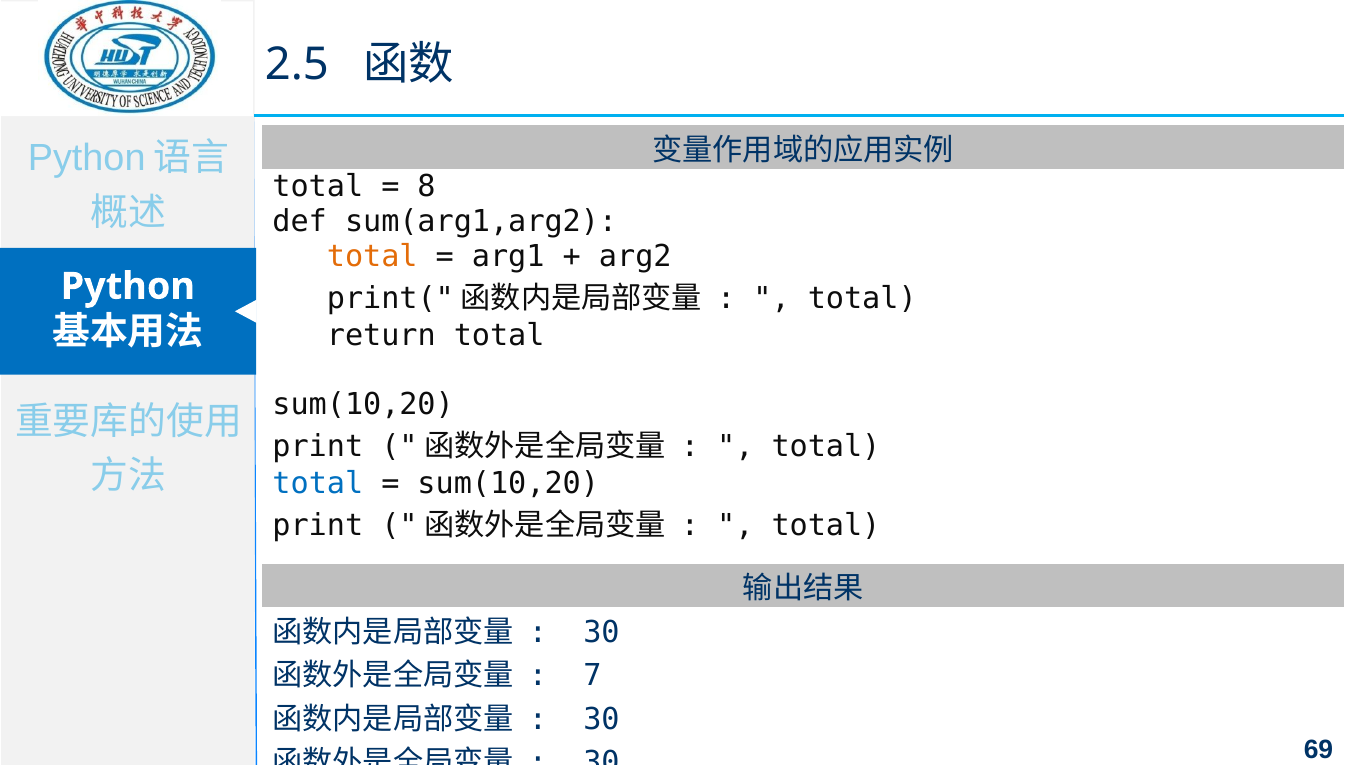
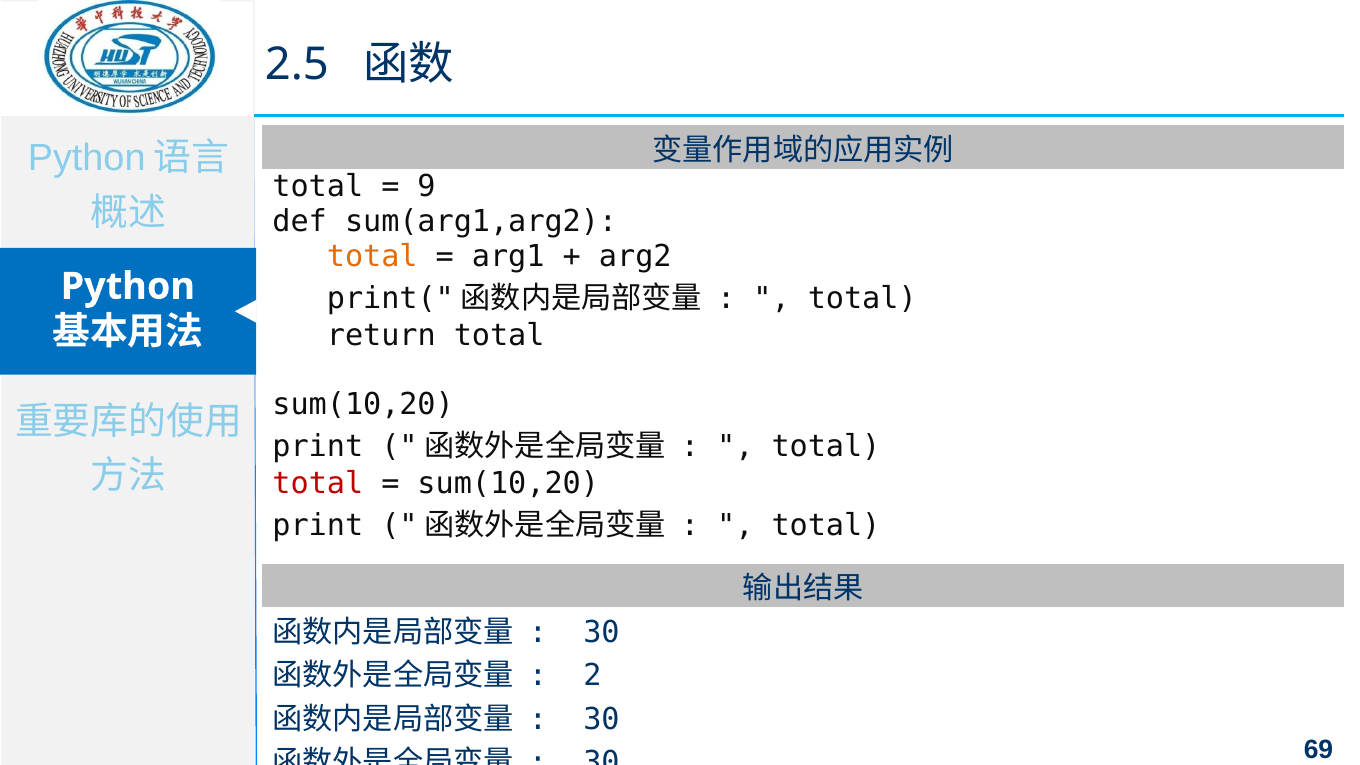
8: 8 -> 9 (427, 187)
total colour: blue -> red (318, 483)
7: 7 -> 2 (592, 676)
